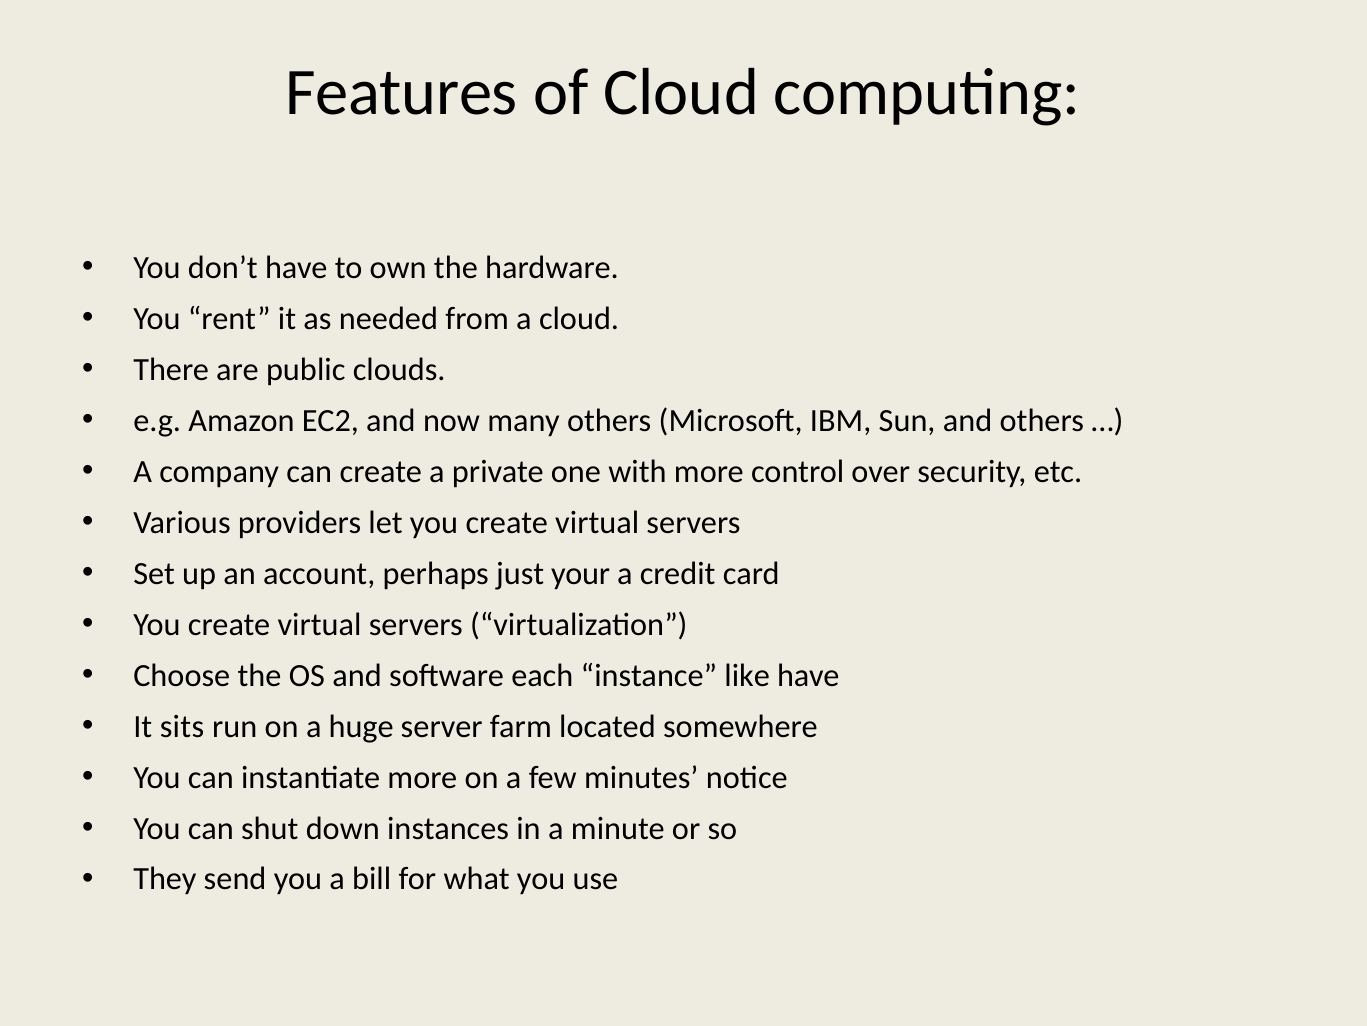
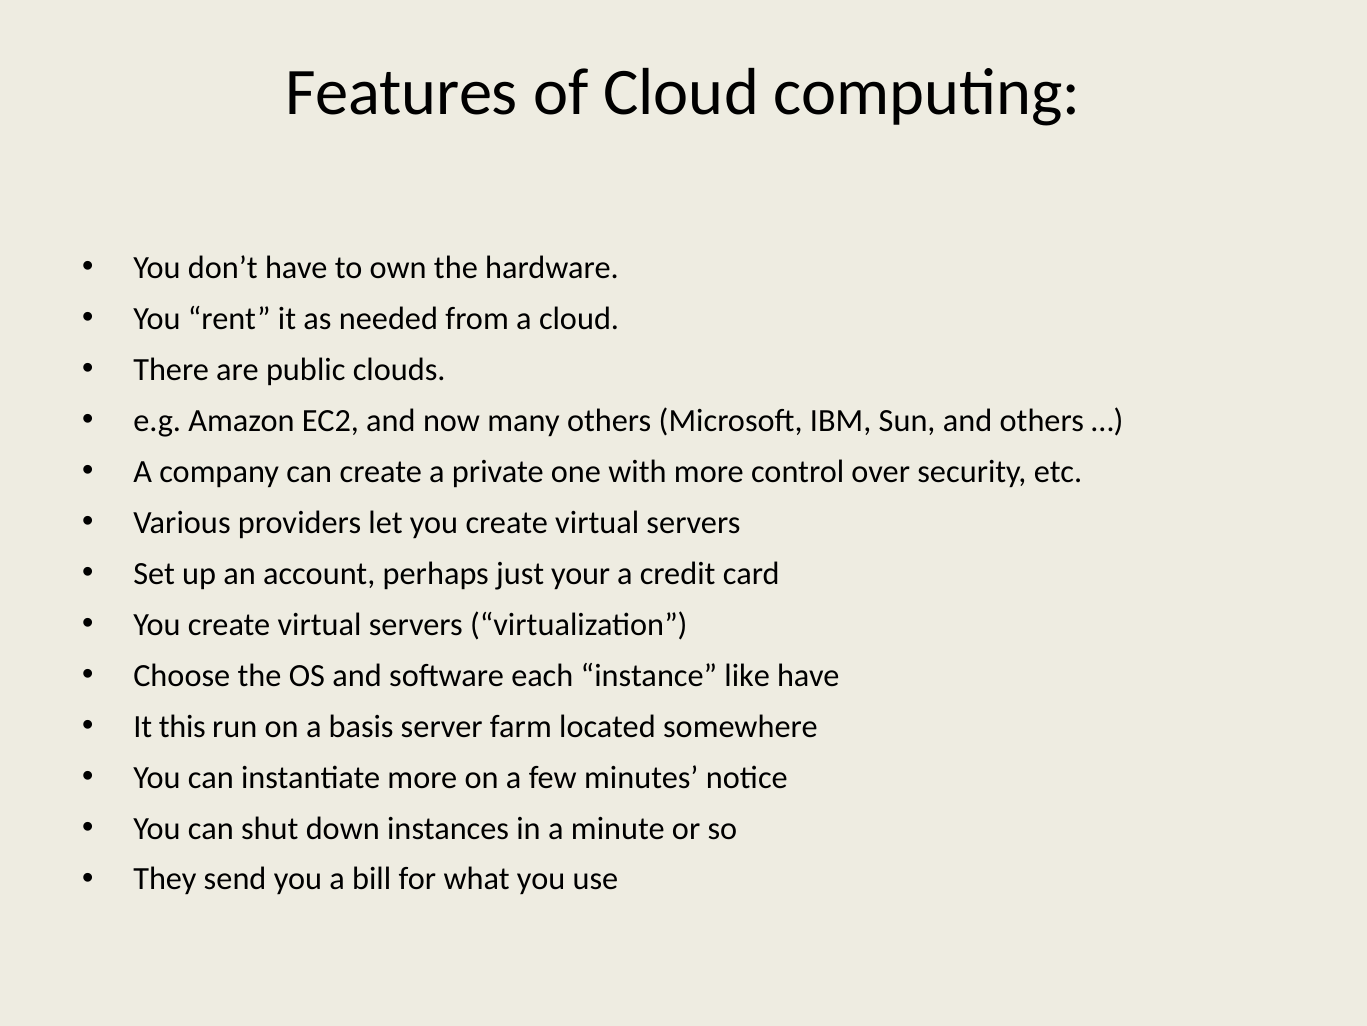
sits: sits -> this (182, 726)
huge: huge -> basis (361, 726)
